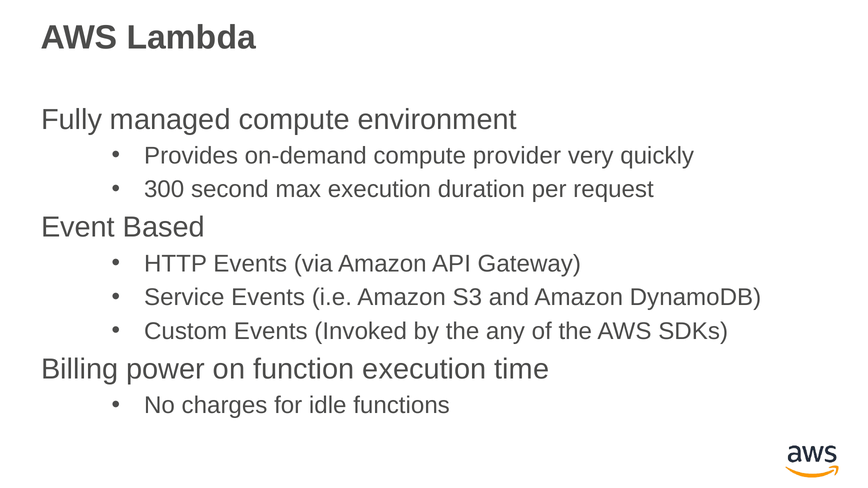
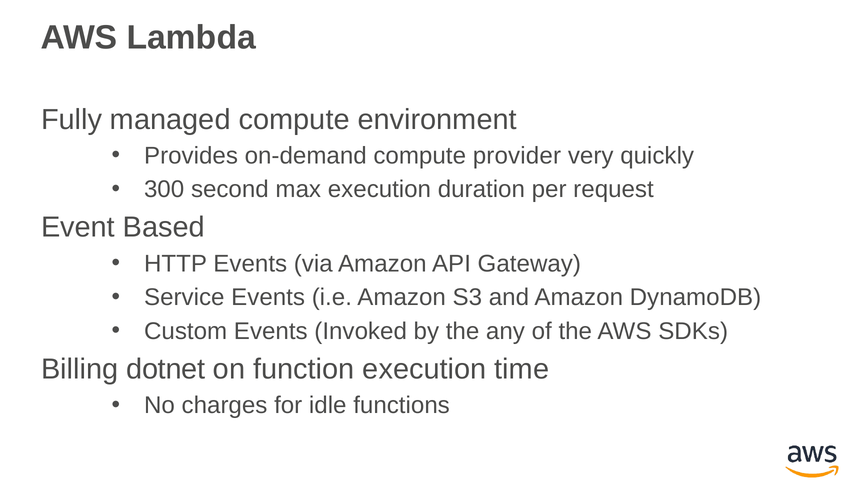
power: power -> dotnet (166, 369)
